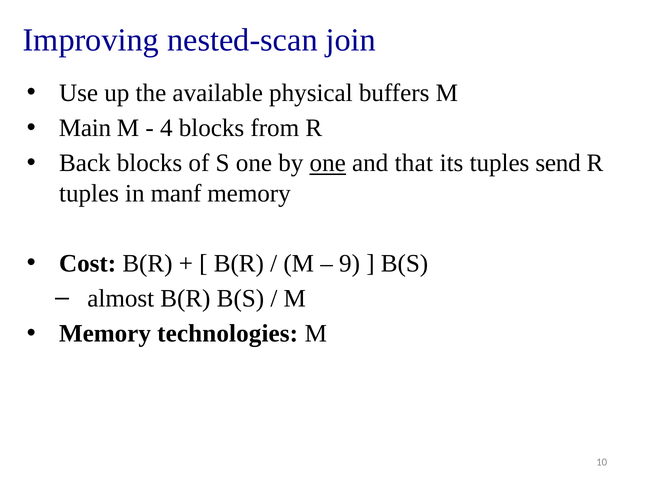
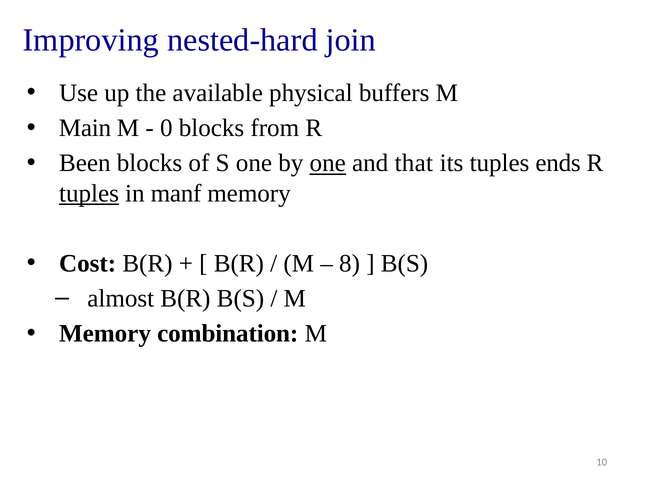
nested-scan: nested-scan -> nested-hard (242, 40)
4: 4 -> 0 (166, 128)
Back: Back -> Been (85, 163)
send: send -> ends (558, 163)
tuples underline: none -> present (89, 193)
9: 9 -> 8 (350, 264)
technologies: technologies -> combination (228, 334)
